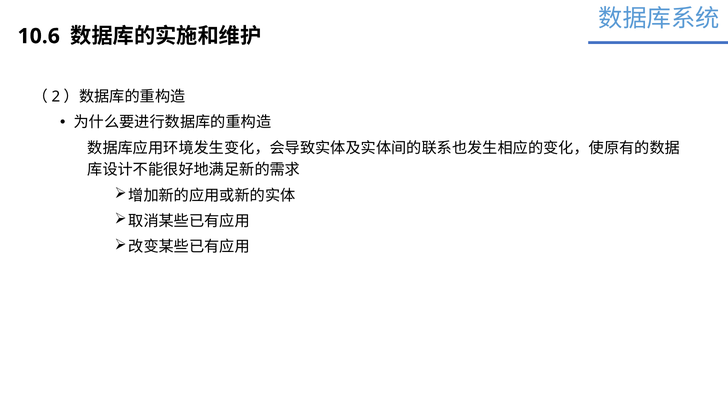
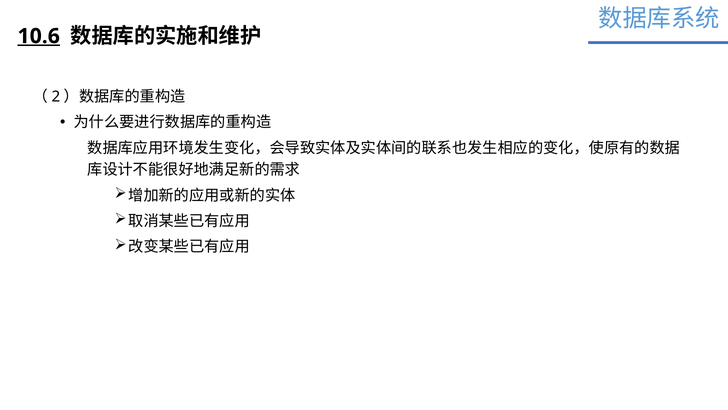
10.6 underline: none -> present (39, 36)
